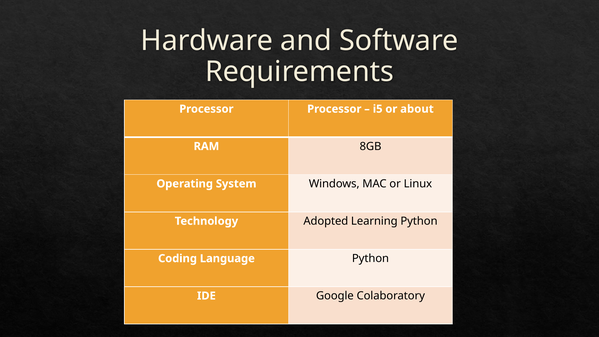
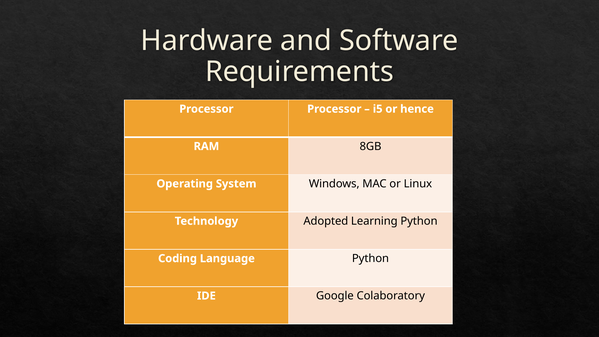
about: about -> hence (417, 109)
